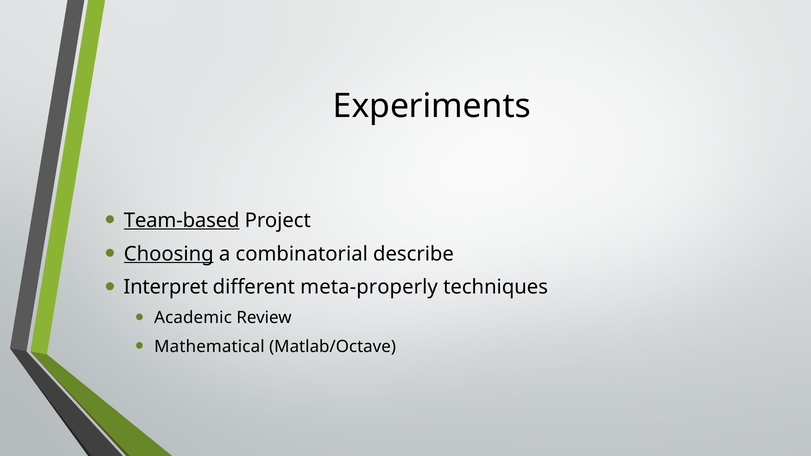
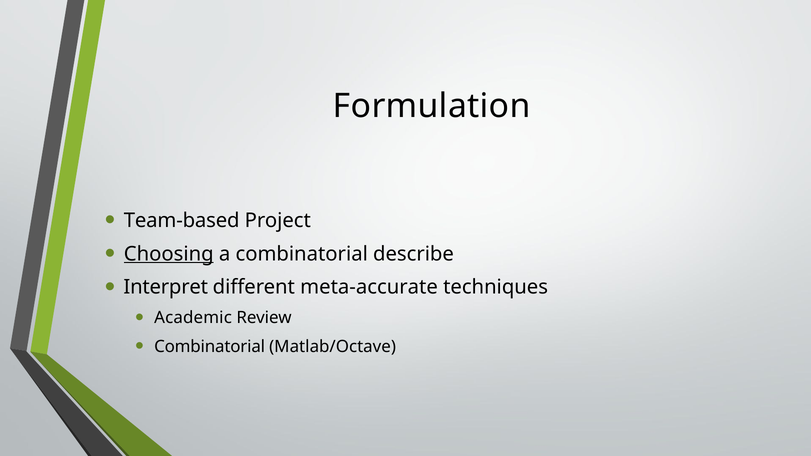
Experiments: Experiments -> Formulation (432, 106)
Team-based underline: present -> none (182, 221)
meta-properly: meta-properly -> meta-accurate (369, 287)
Mathematical: Mathematical -> Combinatorial (210, 347)
